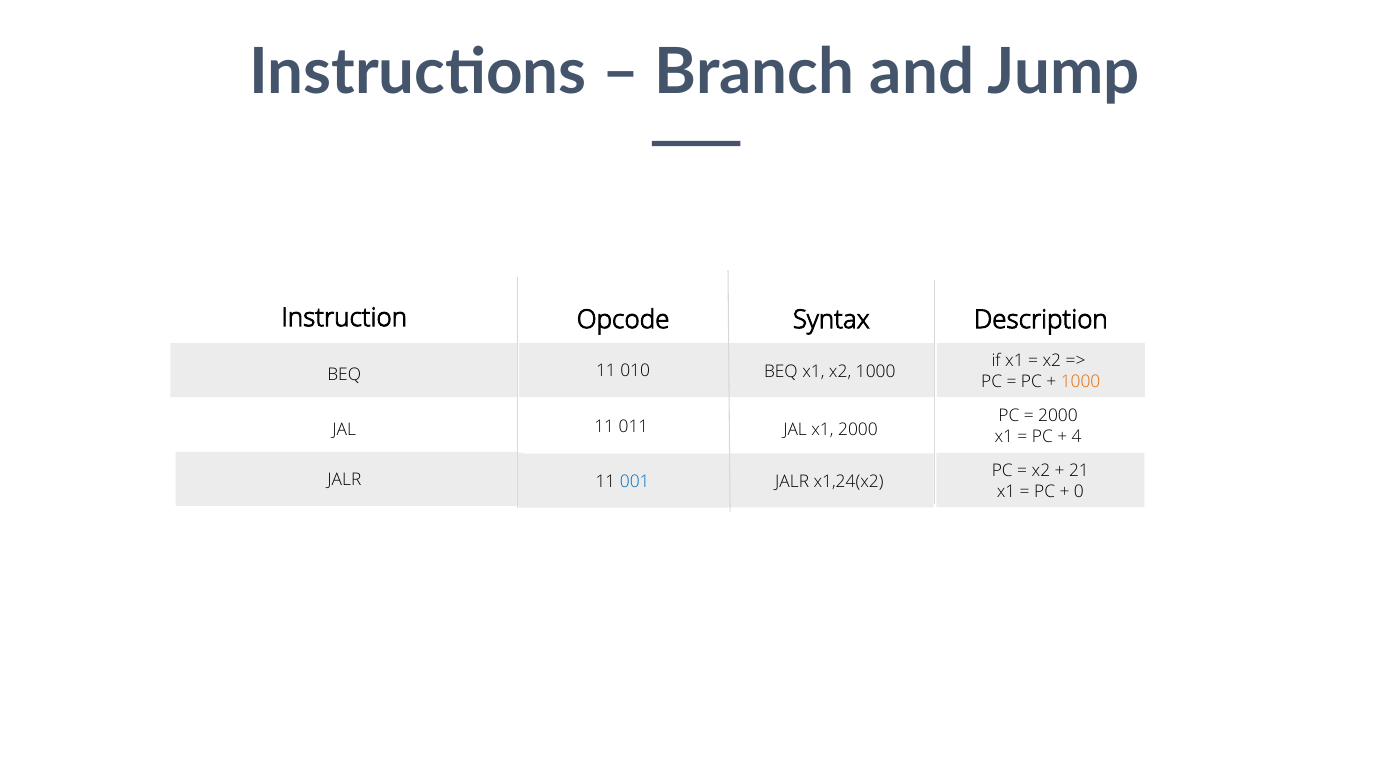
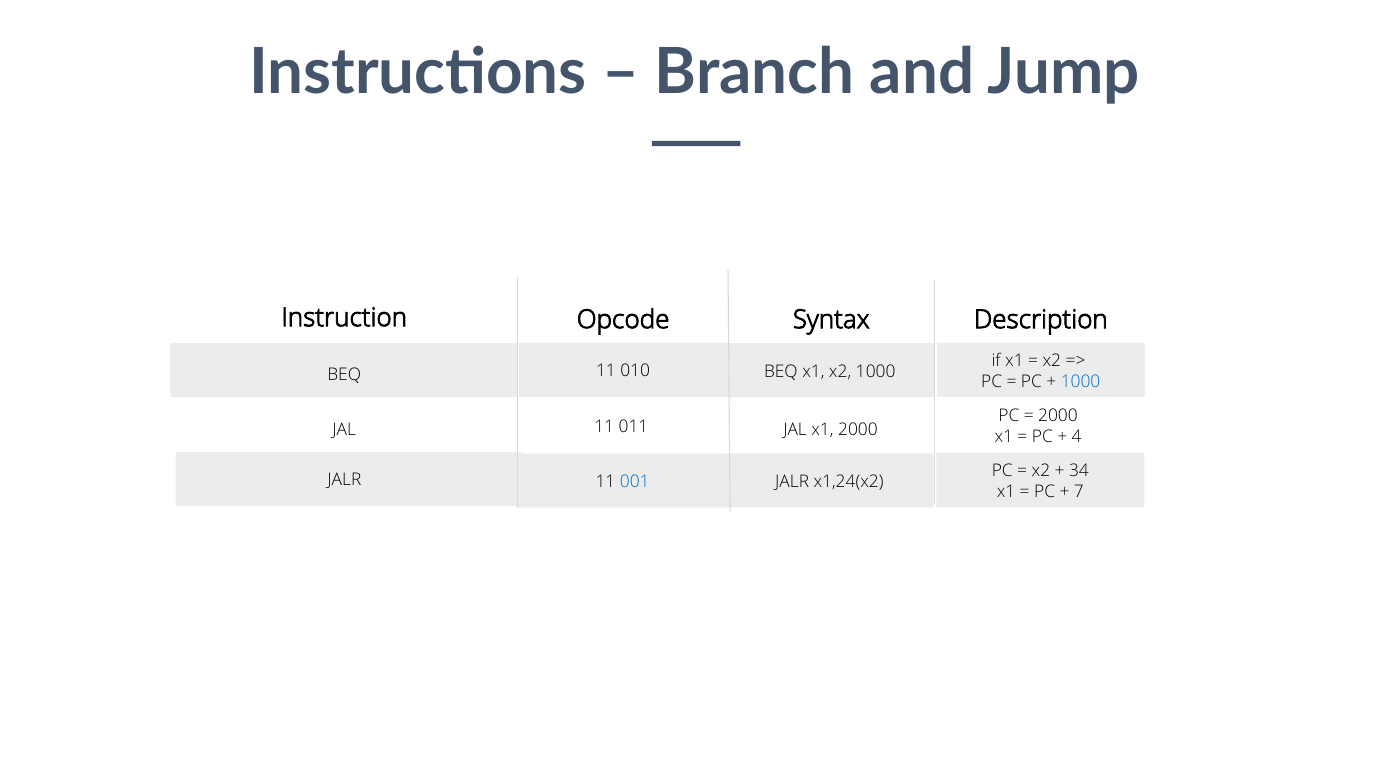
1000 colour: orange -> blue (1081, 381)
21: 21 -> 34 (1079, 471)
0: 0 -> 7 (1079, 492)
